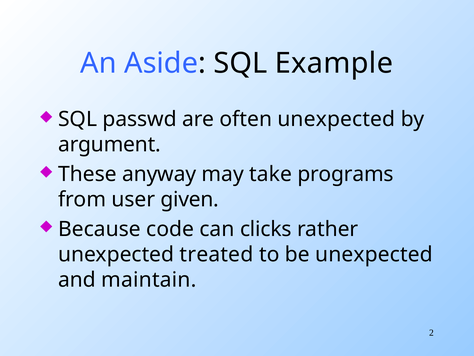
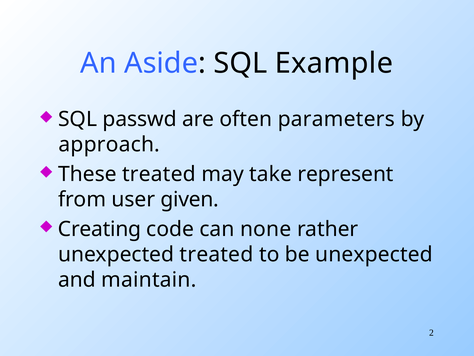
often unexpected: unexpected -> parameters (336, 119)
argument: argument -> approach (109, 144)
These anyway: anyway -> treated (159, 174)
programs: programs -> represent (345, 174)
Because: Because -> Creating (100, 229)
clicks: clicks -> none (266, 229)
